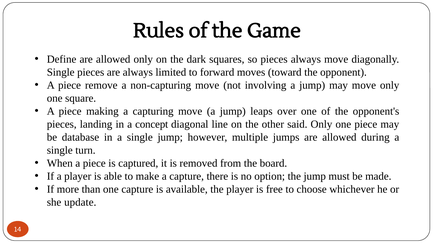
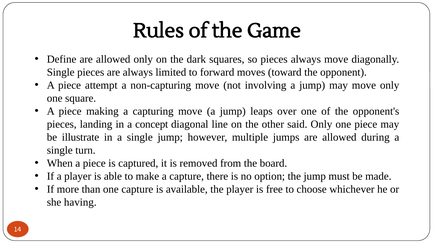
remove: remove -> attempt (101, 85)
database: database -> illustrate (81, 137)
update: update -> having (80, 202)
